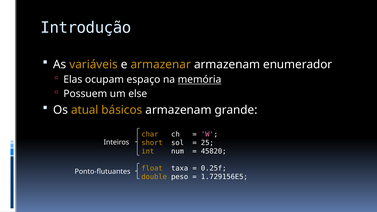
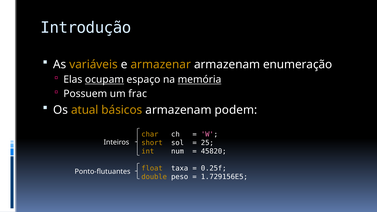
enumerador: enumerador -> enumeração (298, 64)
ocupam underline: none -> present (104, 80)
else: else -> frac (138, 94)
grande: grande -> podem (236, 110)
